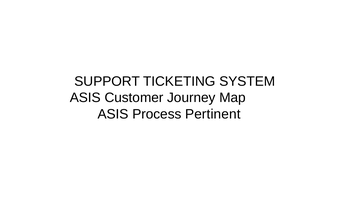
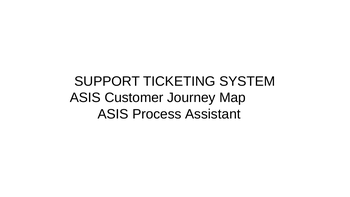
Pertinent: Pertinent -> Assistant (213, 114)
